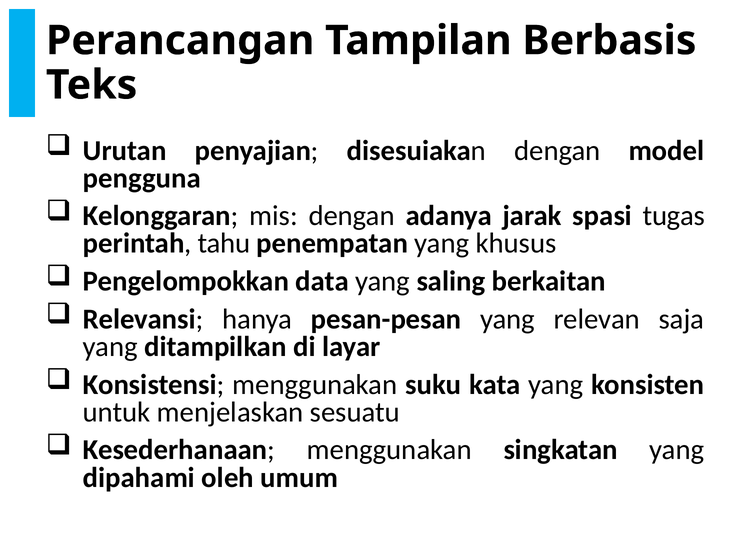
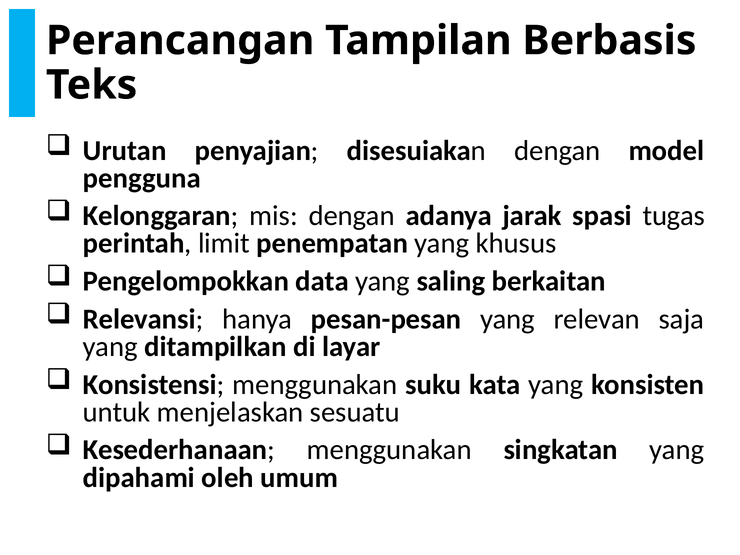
tahu: tahu -> limit (224, 243)
